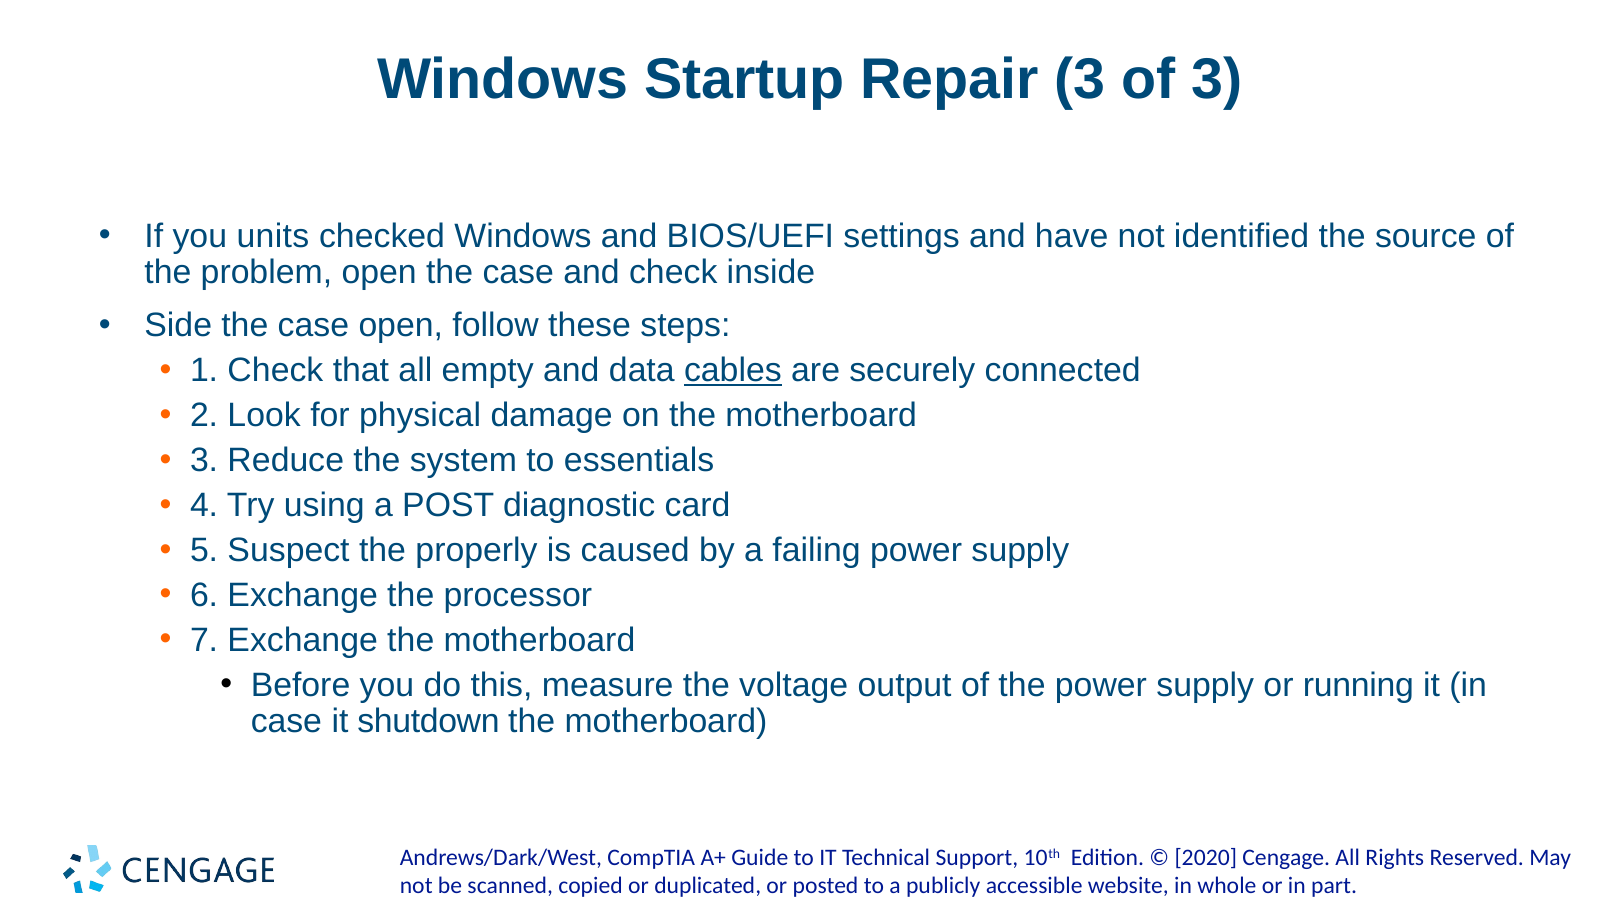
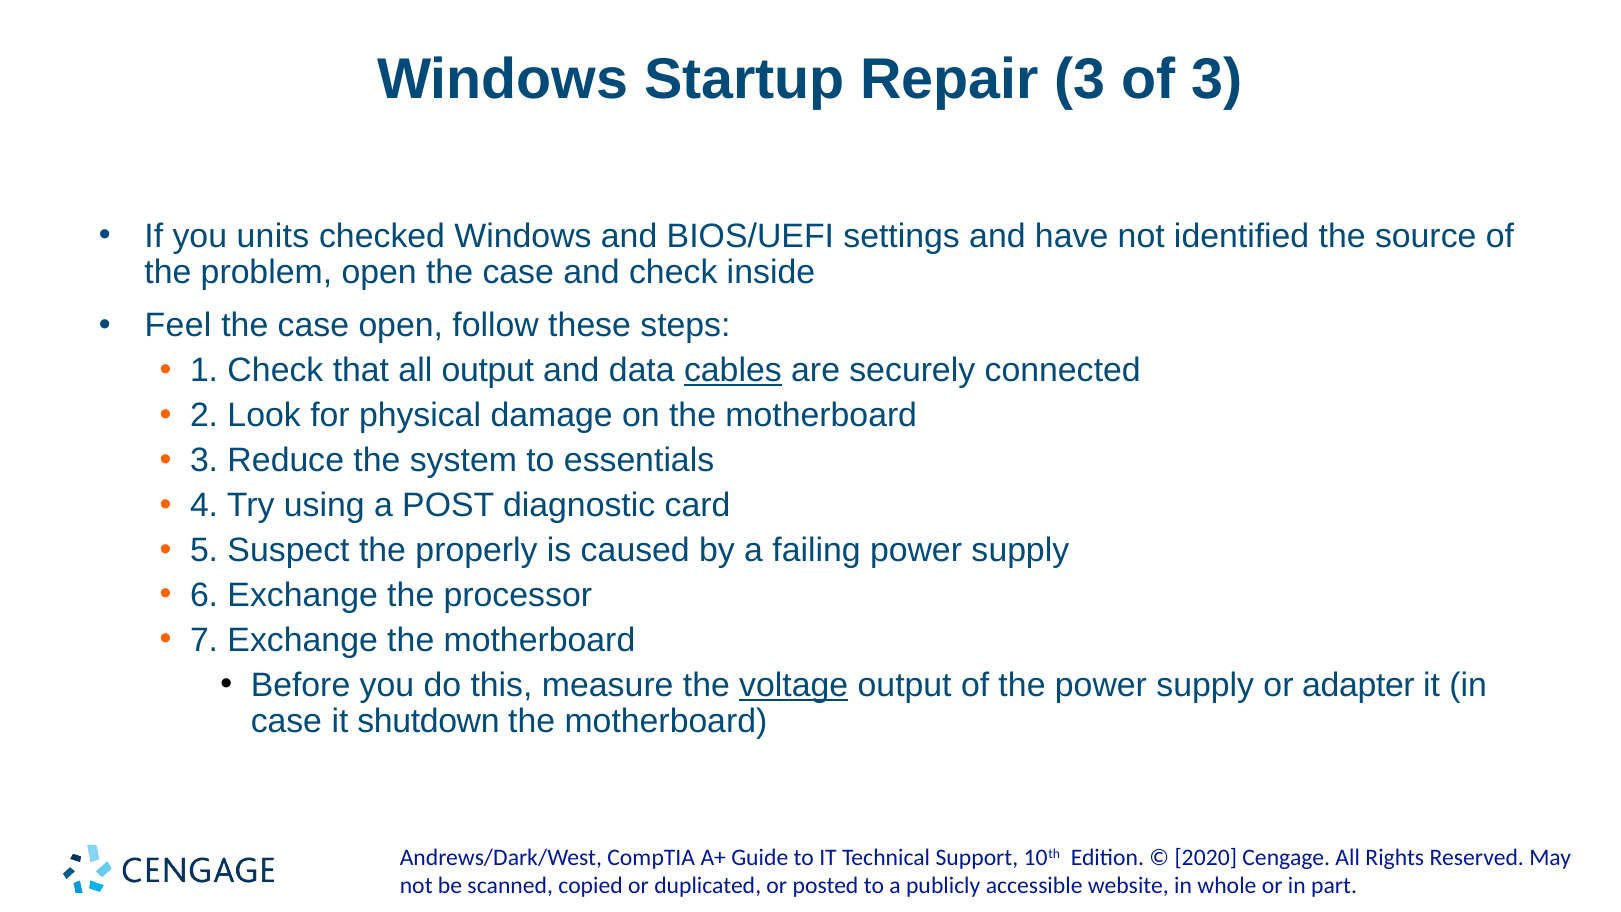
Side: Side -> Feel (178, 326)
all empty: empty -> output (488, 371)
voltage underline: none -> present (794, 685)
running: running -> adapter (1358, 685)
